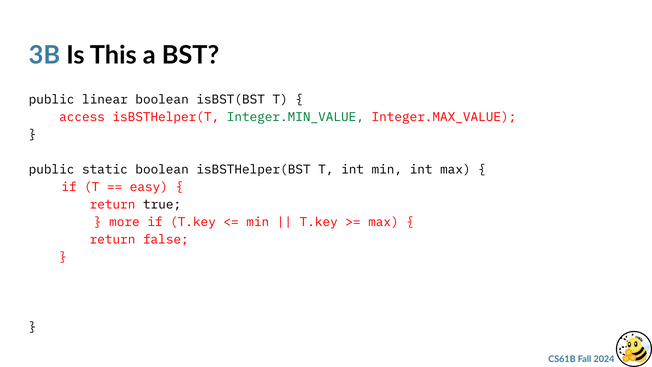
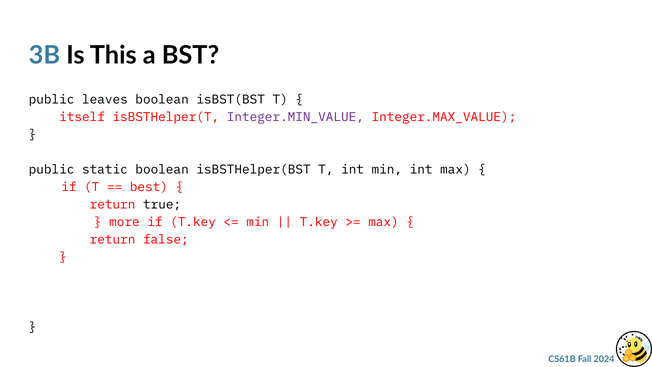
linear: linear -> leaves (105, 99)
access: access -> itself (82, 117)
Integer.MIN_VALUE colour: green -> purple (295, 117)
easy: easy -> best (149, 187)
